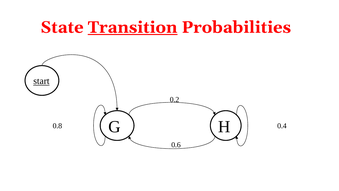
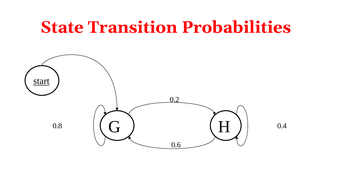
Transition underline: present -> none (133, 27)
